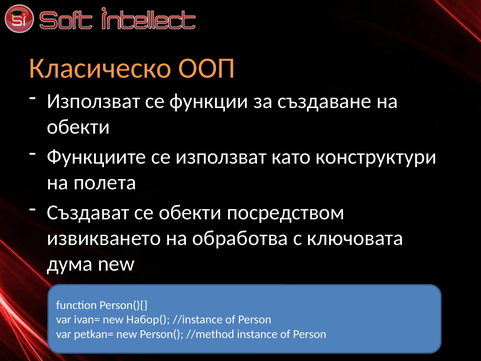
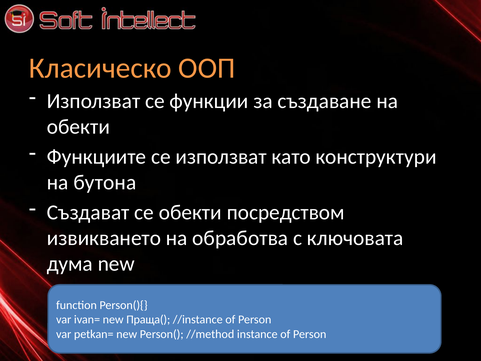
полета: полета -> бутона (105, 182)
Набор(: Набор( -> Праща( (148, 319)
